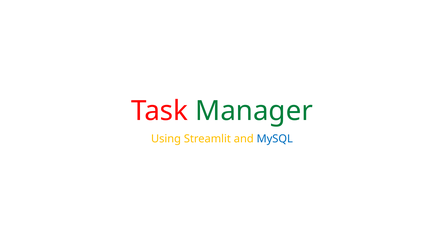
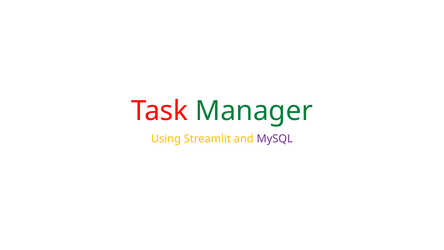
MySQL colour: blue -> purple (275, 139)
